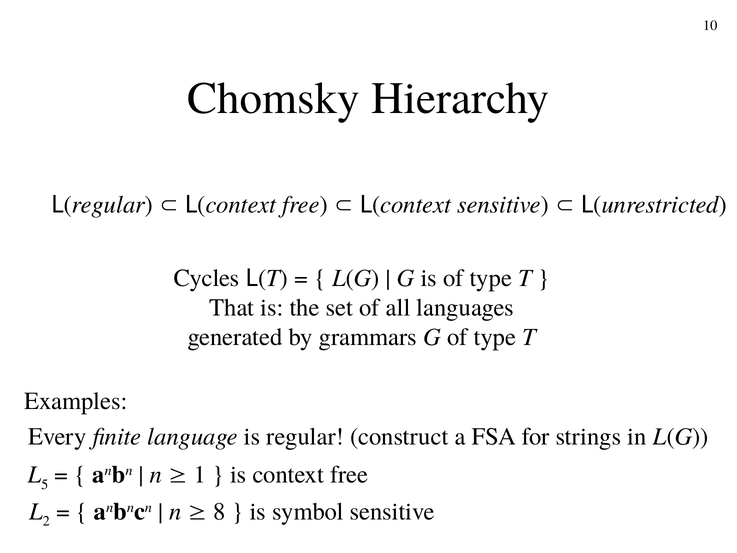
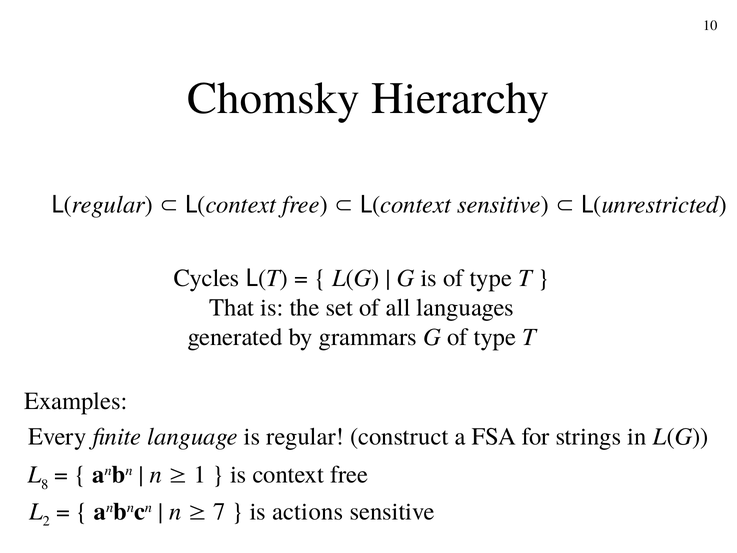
5: 5 -> 8 (45, 484)
8: 8 -> 7 (219, 511)
symbol: symbol -> actions (308, 511)
